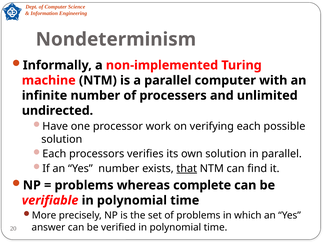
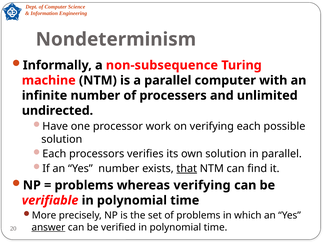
non-implemented: non-implemented -> non-subsequence (162, 65)
whereas complete: complete -> verifying (202, 185)
answer underline: none -> present (48, 227)
